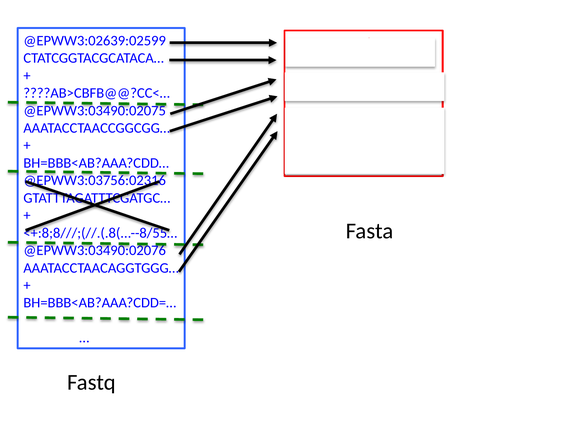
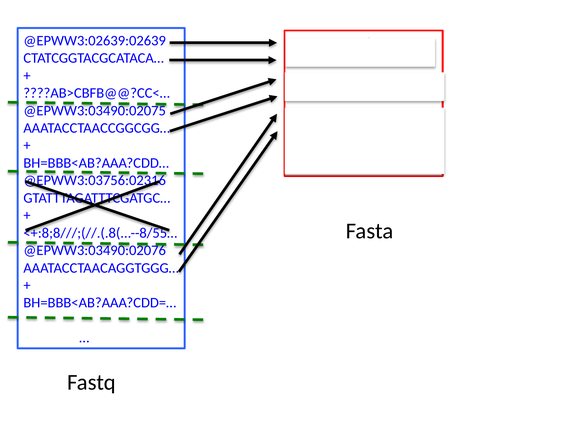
@EPWW3:02639:02599: @EPWW3:02639:02599 -> @EPWW3:02639:02639 (95, 41)
